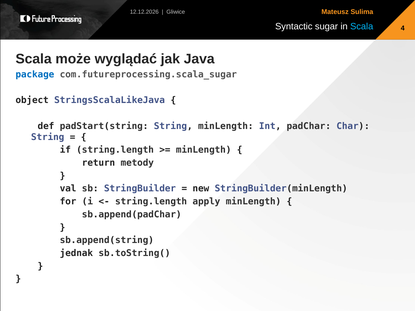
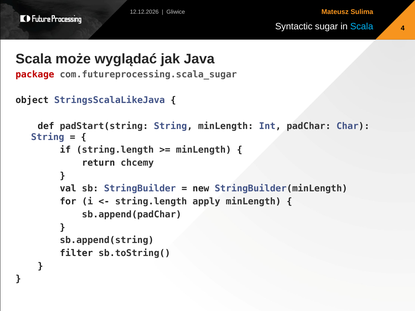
package colour: blue -> red (35, 74)
metody: metody -> chcemy (137, 163)
jednak: jednak -> filter (76, 253)
